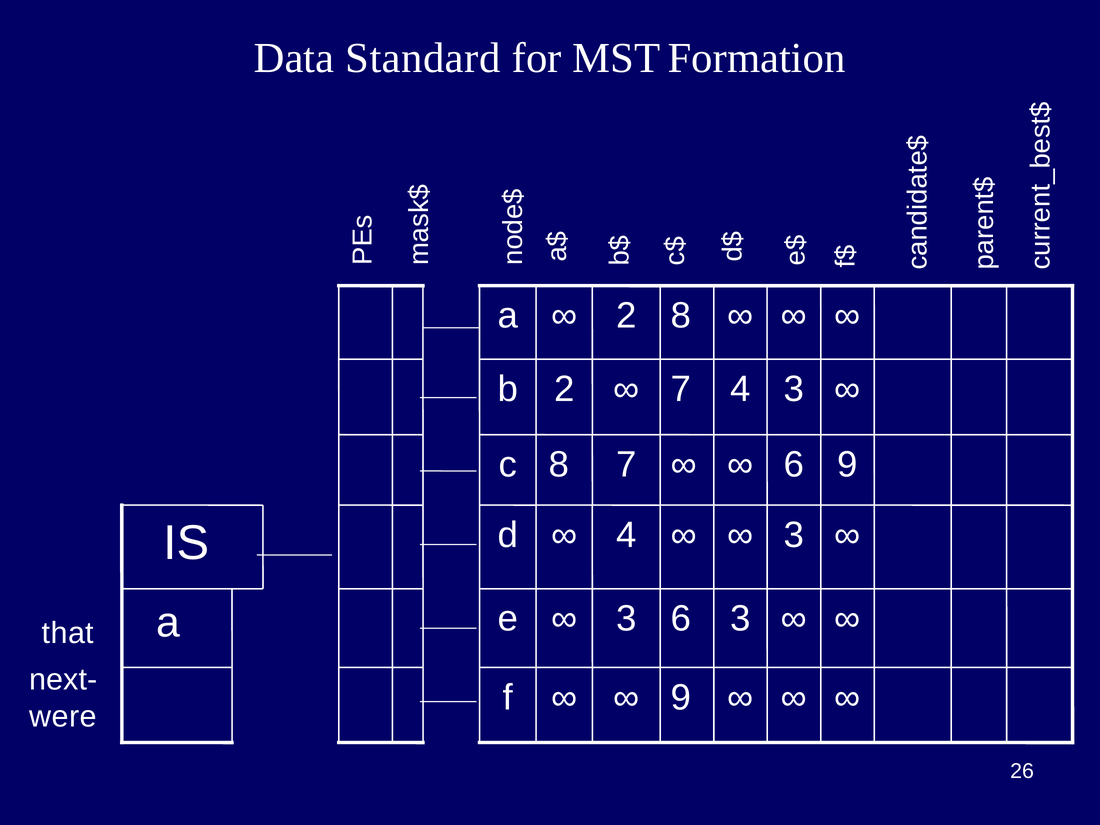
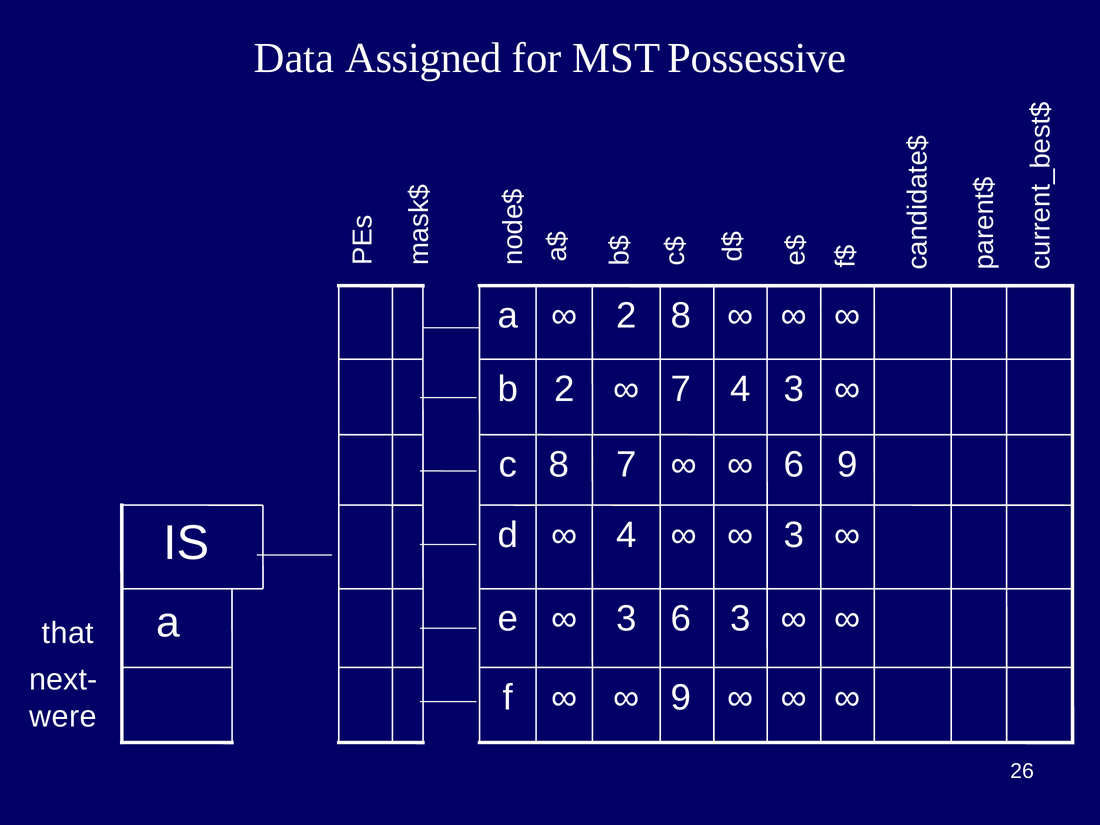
Standard: Standard -> Assigned (423, 58)
Formation: Formation -> Possessive (757, 58)
